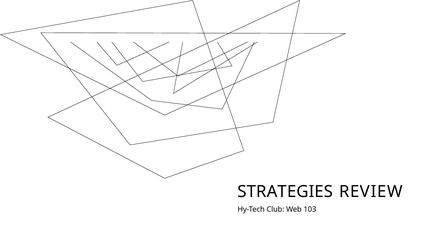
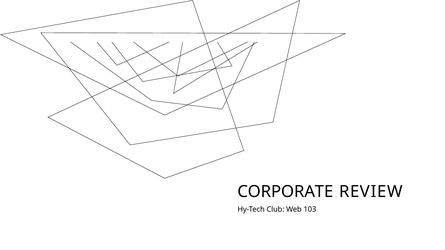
STRATEGIES: STRATEGIES -> CORPORATE (285, 192)
